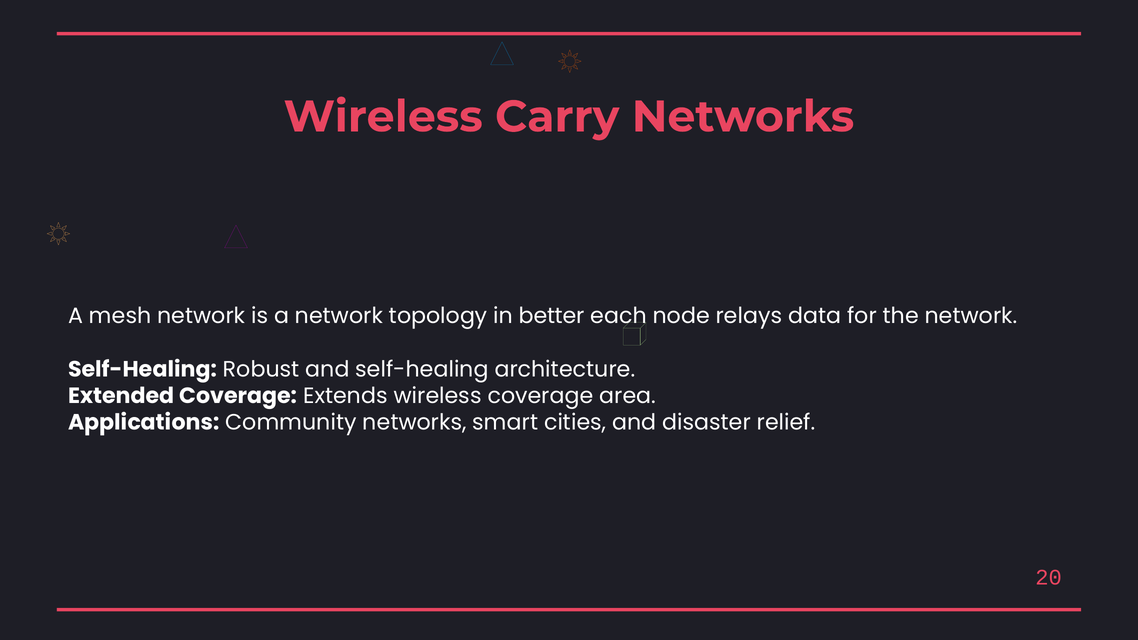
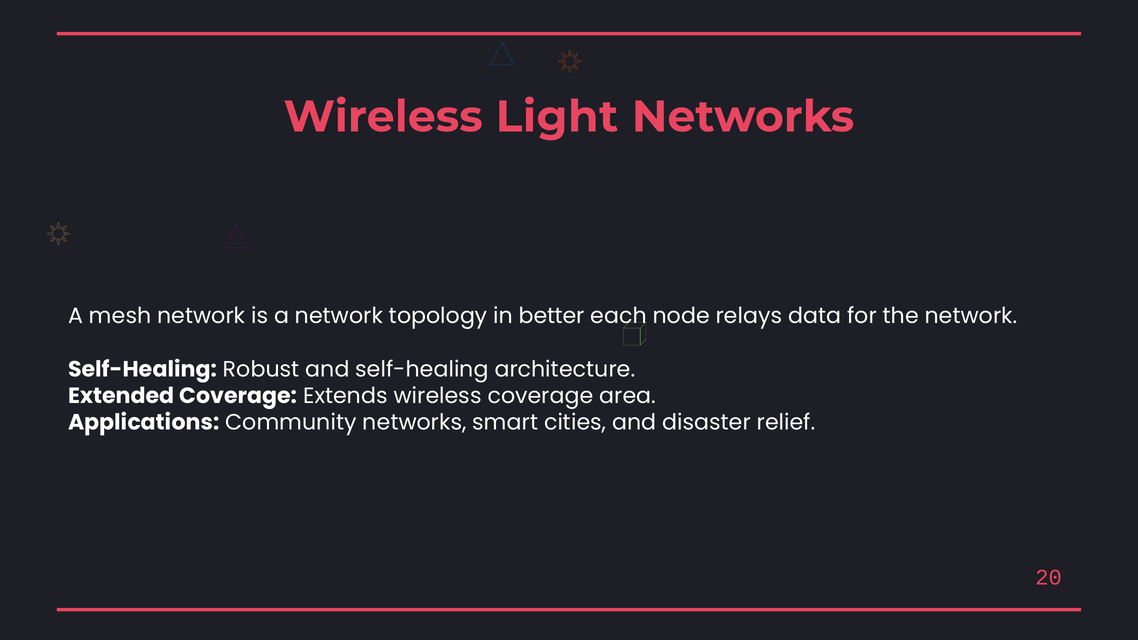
Carry: Carry -> Light (557, 117)
